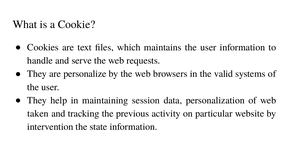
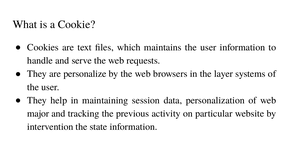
valid: valid -> layer (224, 74)
taken: taken -> major (38, 114)
